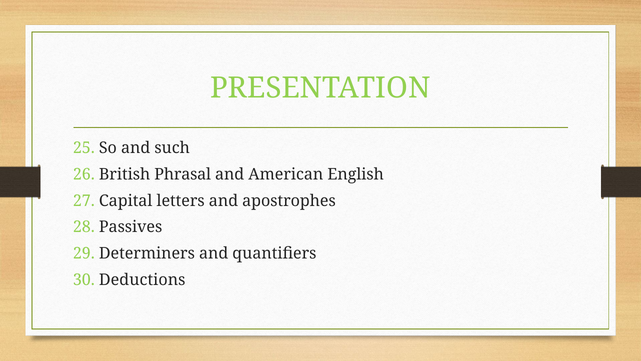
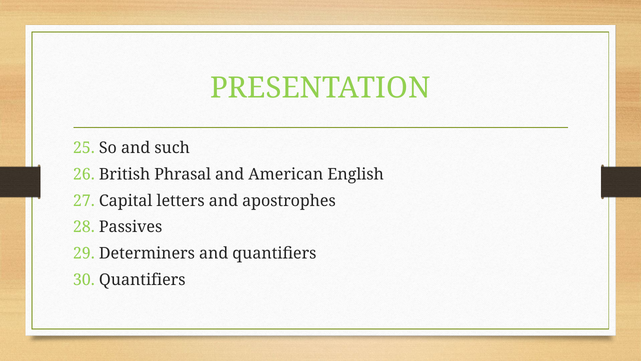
30 Deductions: Deductions -> Quantifiers (142, 280)
